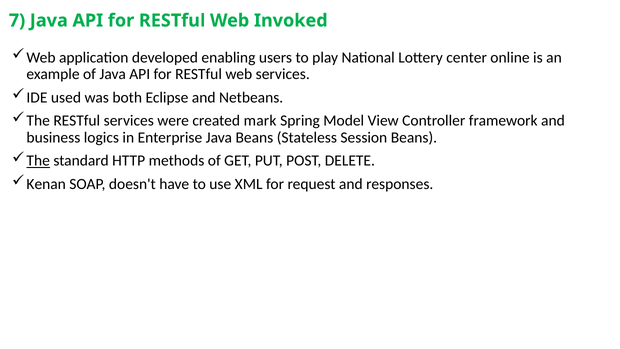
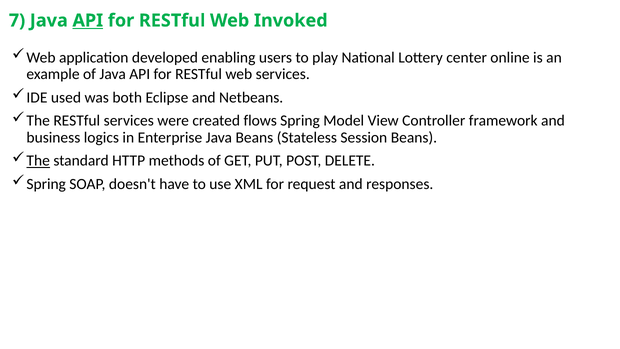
API underline: none -> present (88, 21)
mark: mark -> flows (260, 121)
Kenan: Kenan -> Spring (46, 184)
